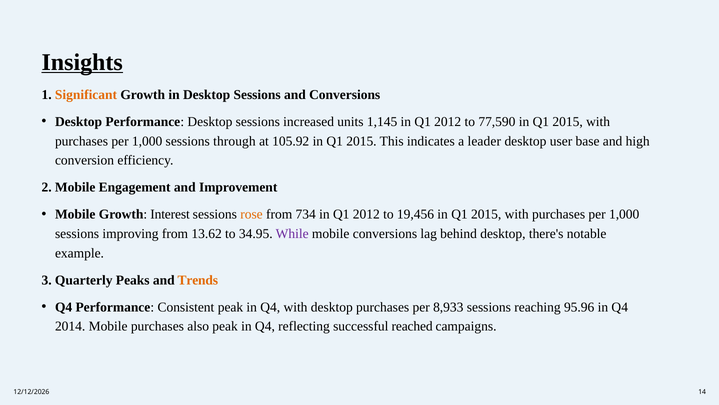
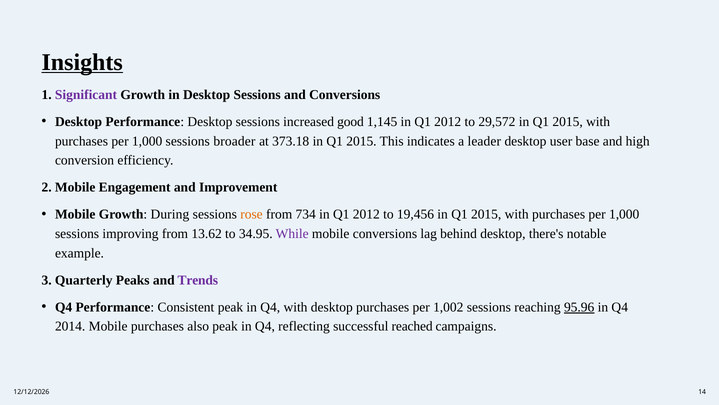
Significant colour: orange -> purple (86, 95)
units: units -> good (351, 121)
77,590: 77,590 -> 29,572 (497, 121)
through: through -> broader (234, 141)
105.92: 105.92 -> 373.18 (291, 141)
Interest: Interest -> During (170, 214)
Trends colour: orange -> purple (198, 280)
8,933: 8,933 -> 1,002 (448, 307)
95.96 underline: none -> present (579, 307)
